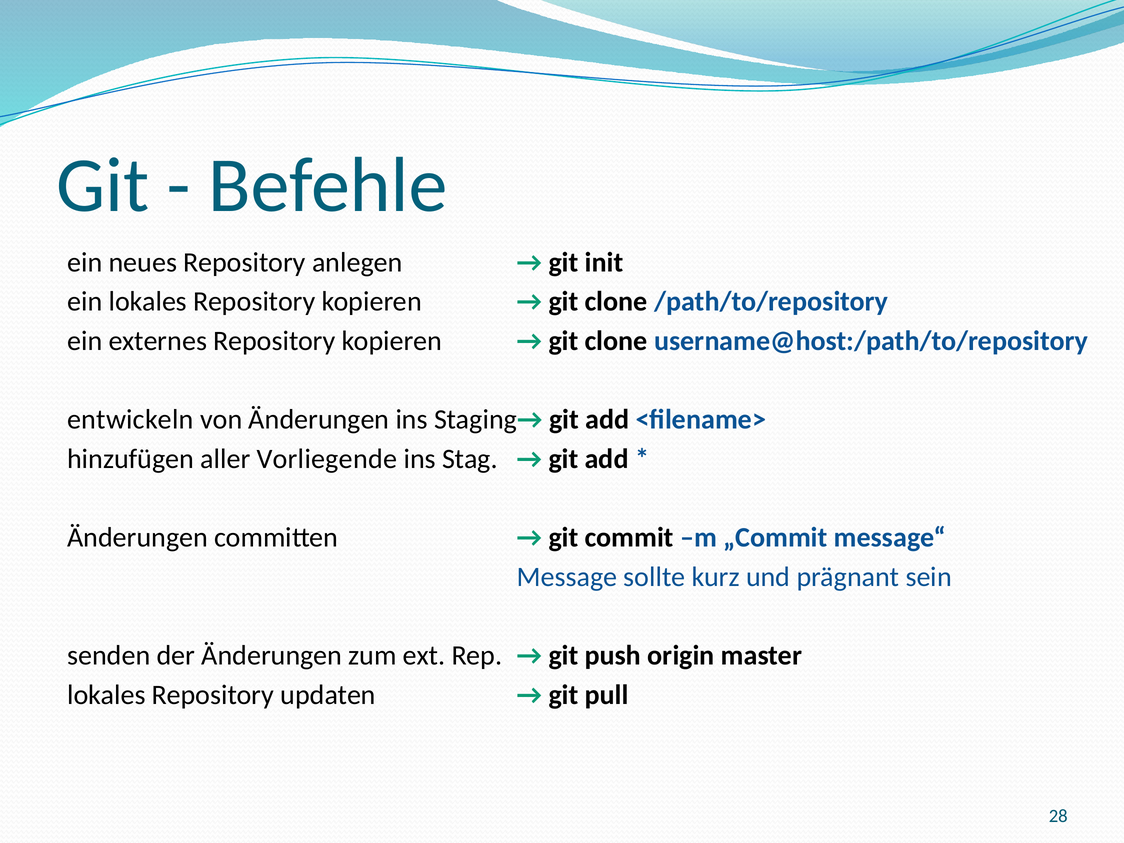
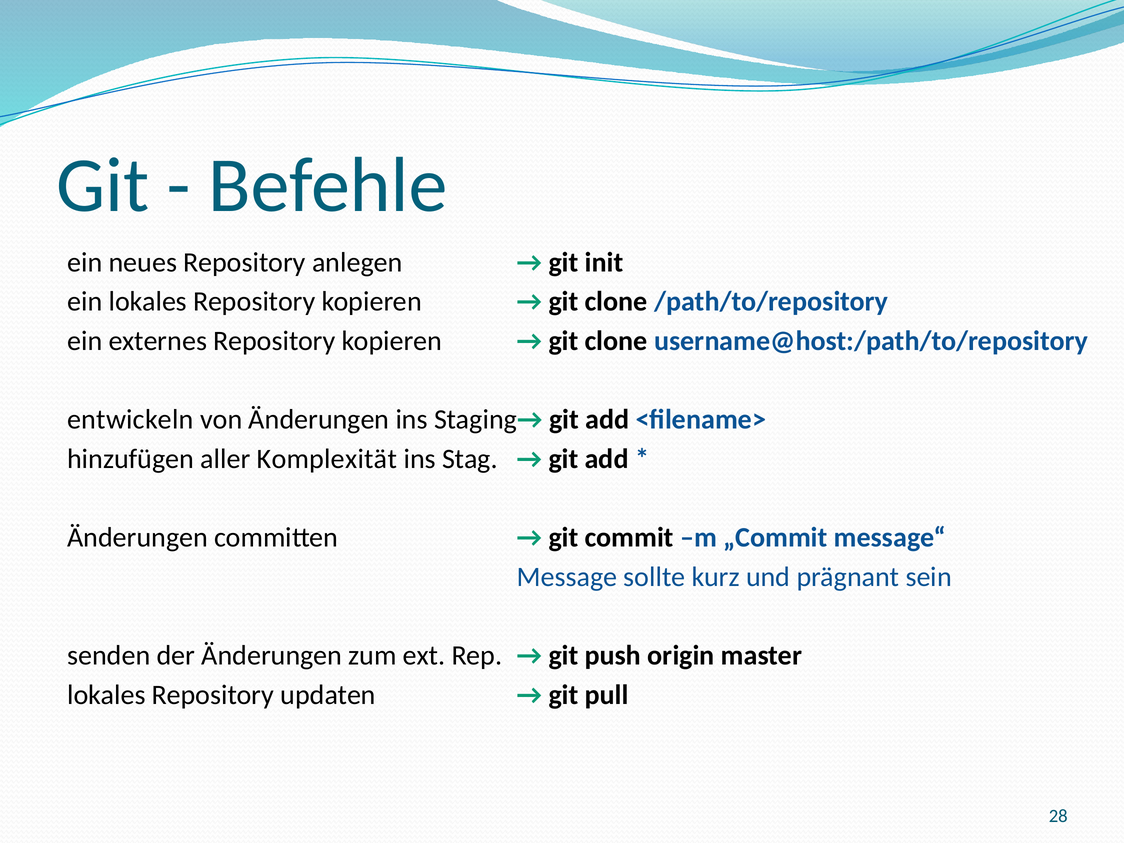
Vorliegende: Vorliegende -> Komplexität (327, 459)
